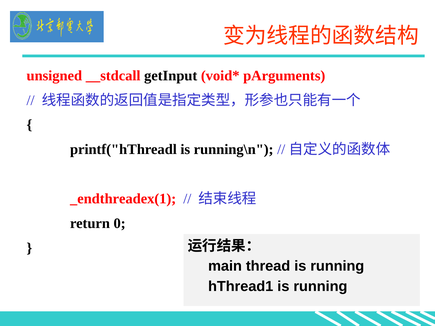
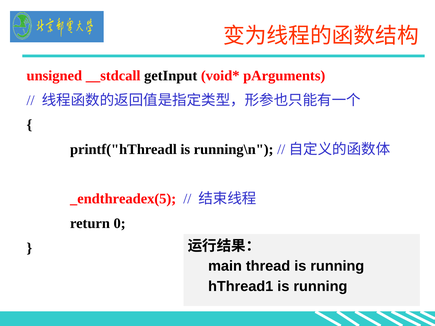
_endthreadex(1: _endthreadex(1 -> _endthreadex(5 (123, 199)
